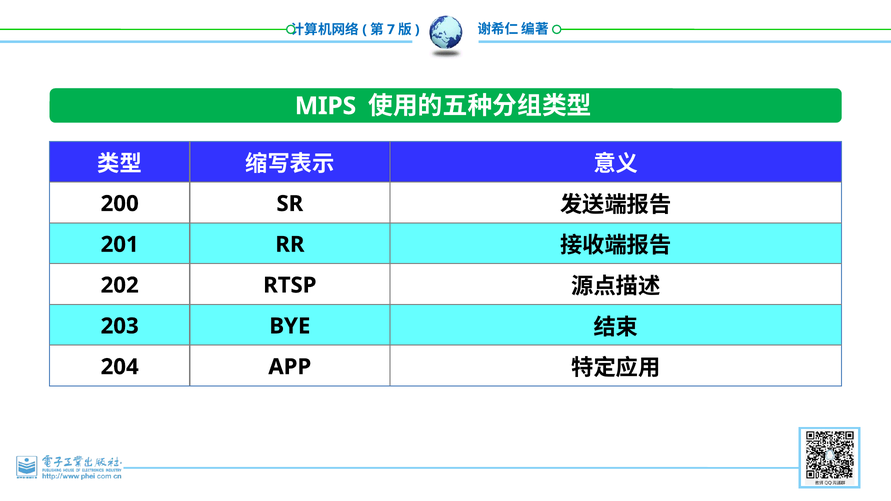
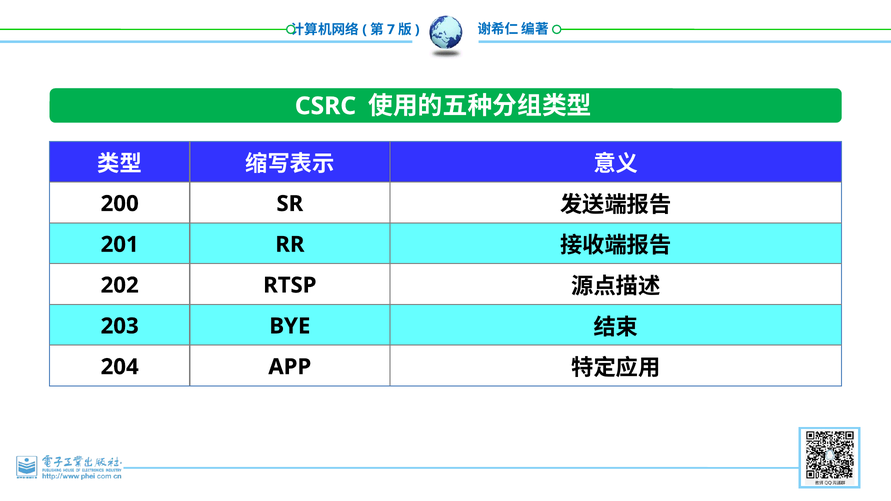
MIPS: MIPS -> CSRC (325, 106)
